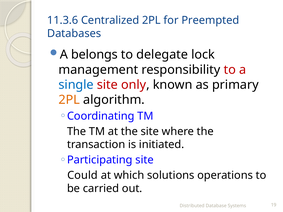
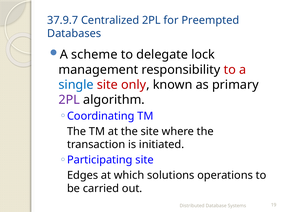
11.3.6: 11.3.6 -> 37.9.7 (63, 20)
belongs: belongs -> scheme (94, 55)
2PL colour: orange -> purple (69, 100)
Could: Could -> Edges (83, 175)
